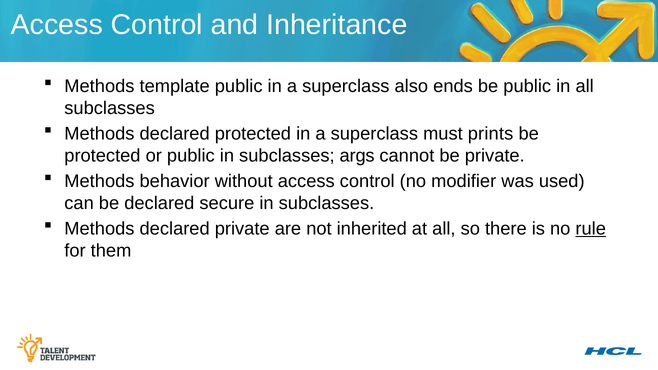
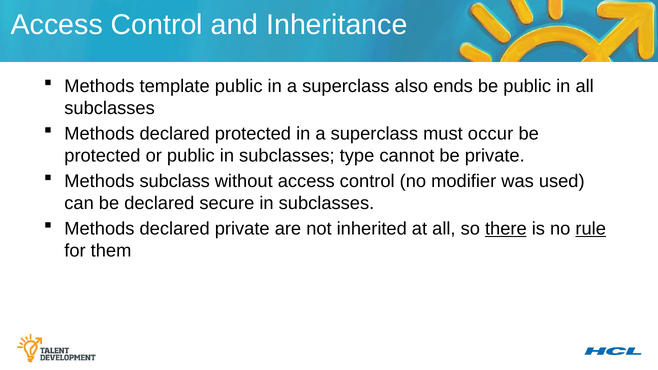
prints: prints -> occur (491, 134)
args: args -> type (357, 156)
behavior: behavior -> subclass (175, 181)
there underline: none -> present (506, 229)
